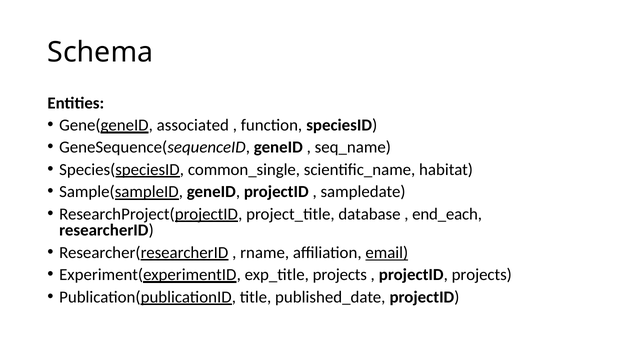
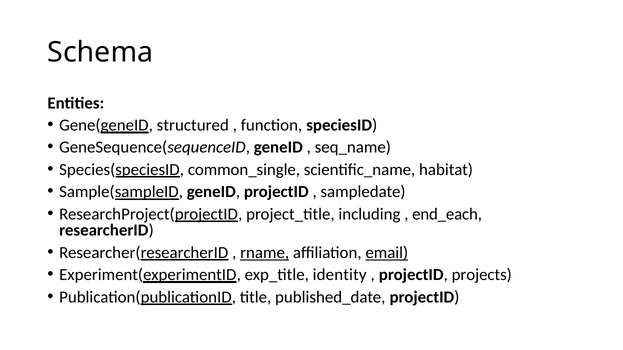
associated: associated -> structured (193, 125)
database: database -> including (369, 214)
rname underline: none -> present (265, 253)
exp_title projects: projects -> identity (340, 275)
